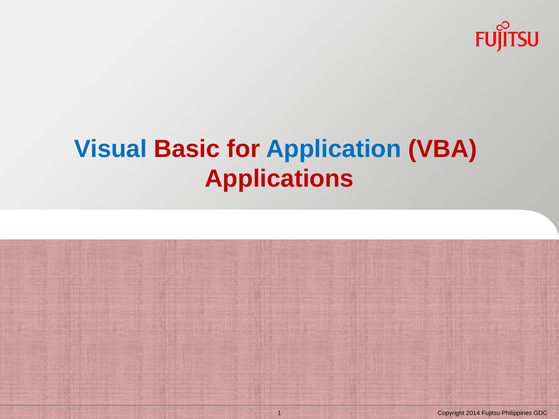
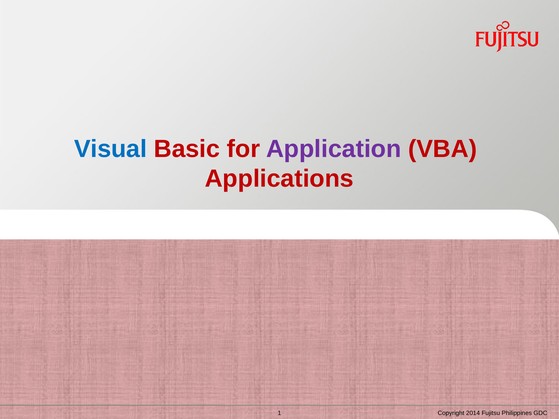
Application colour: blue -> purple (334, 149)
